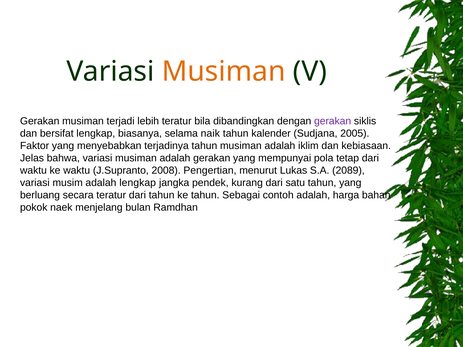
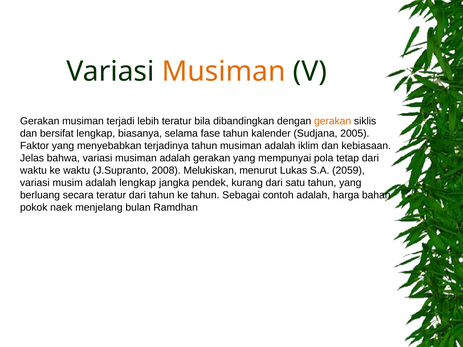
gerakan colour: purple -> orange (333, 121)
naik: naik -> fase (210, 133)
Pengertian: Pengertian -> Melukiskan (210, 170)
2089: 2089 -> 2059 (348, 170)
